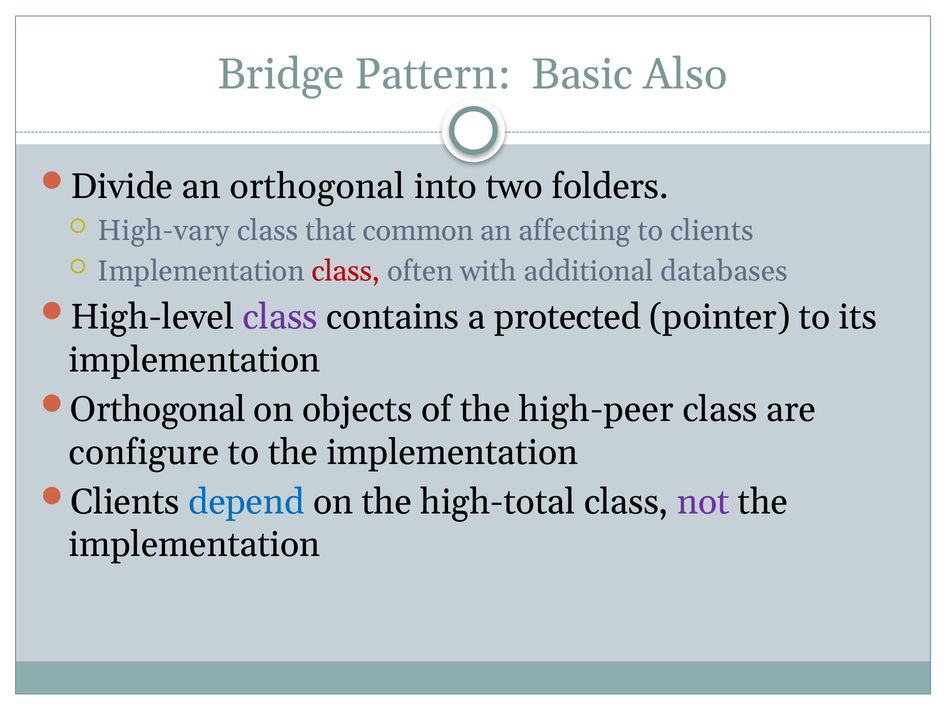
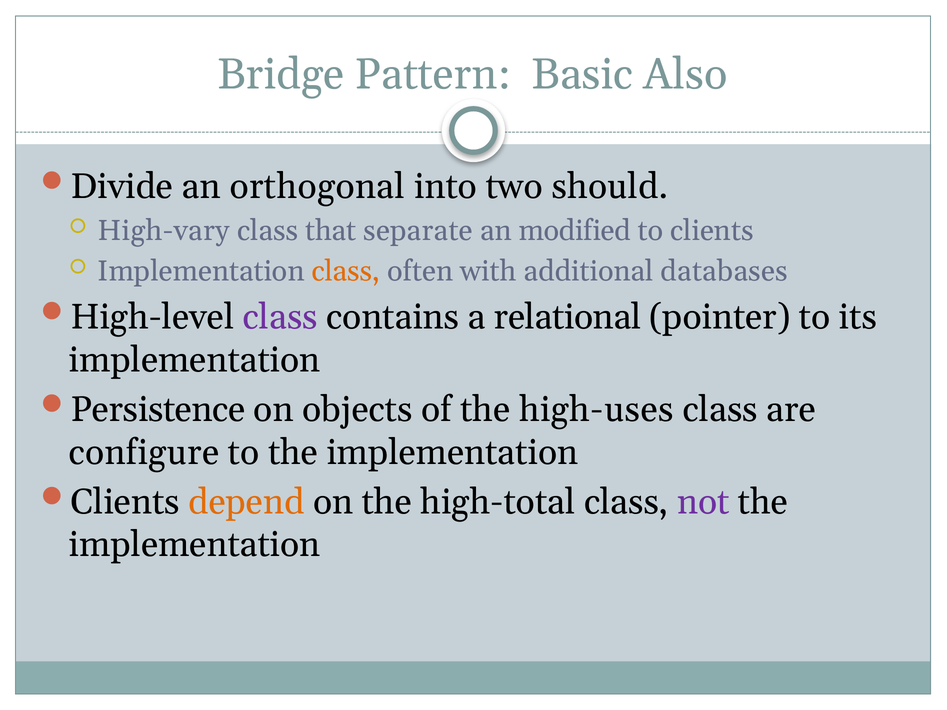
folders: folders -> should (610, 187)
common: common -> separate (418, 231)
affecting: affecting -> modified (575, 231)
class colour: red -> orange (346, 271)
protected: protected -> relational (568, 317)
Orthogonal: Orthogonal -> Persistence (158, 410)
high-peer: high-peer -> high-uses (596, 410)
depend colour: blue -> orange (246, 502)
